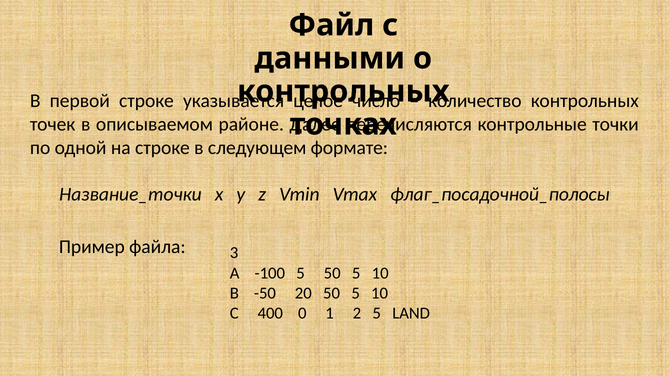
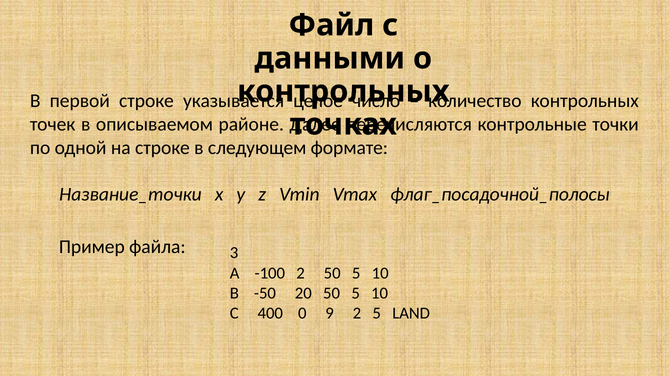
-100 5: 5 -> 2 (301, 273)
1: 1 -> 9 (330, 313)
